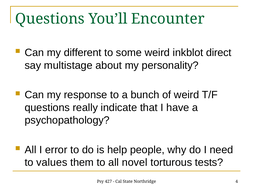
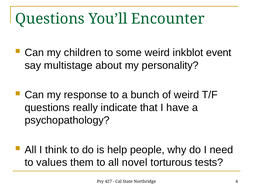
different: different -> children (83, 53)
direct: direct -> event (219, 53)
error: error -> think (56, 150)
